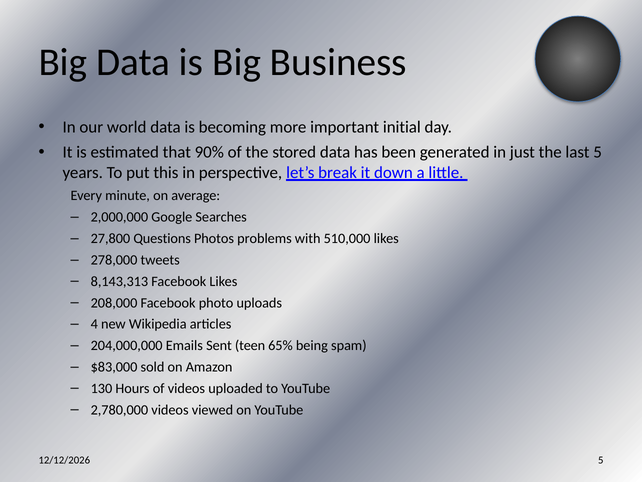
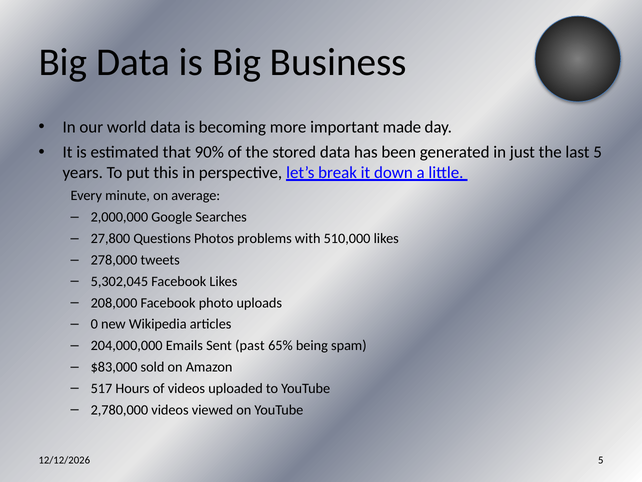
initial: initial -> made (402, 127)
8,143,313: 8,143,313 -> 5,302,045 (119, 281)
4: 4 -> 0 (94, 324)
teen: teen -> past (250, 345)
130: 130 -> 517 (101, 388)
